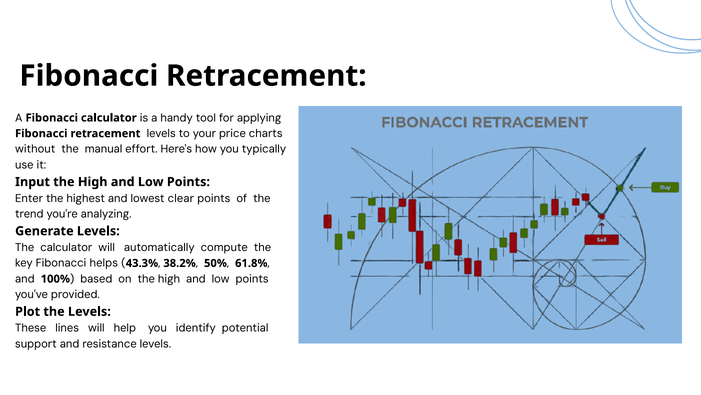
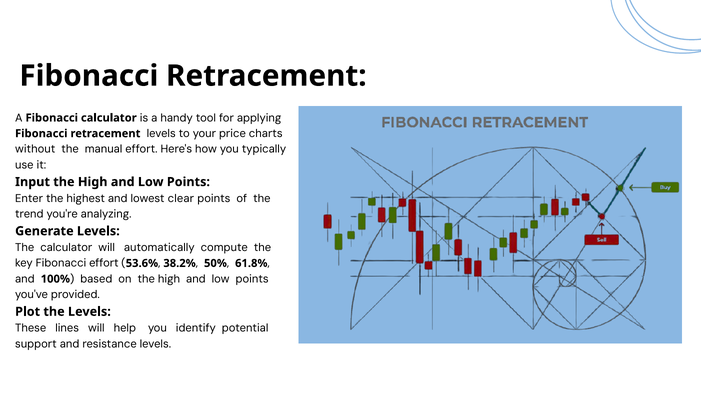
Fibonacci helps: helps -> effort (104, 263)
43.3%: 43.3% -> 53.6% (142, 263)
